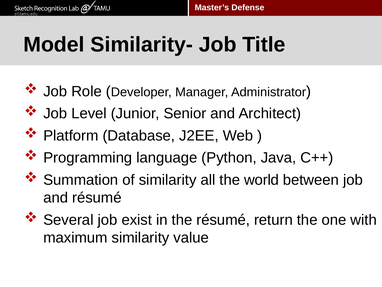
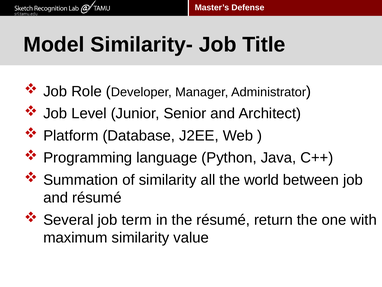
exist: exist -> term (137, 220)
